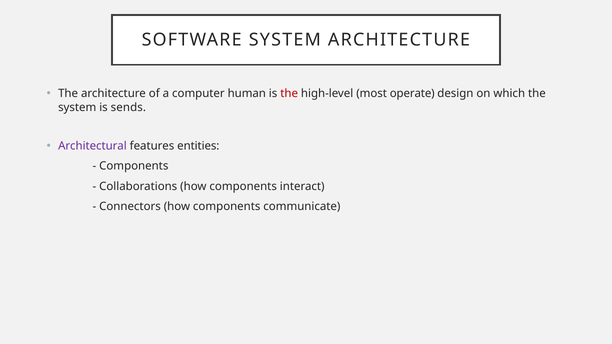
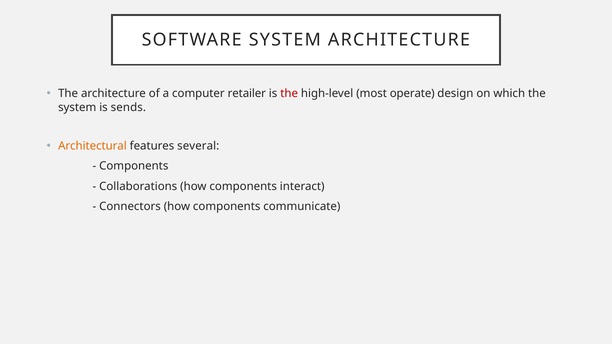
human: human -> retailer (247, 94)
Architectural colour: purple -> orange (92, 146)
entities: entities -> several (198, 146)
